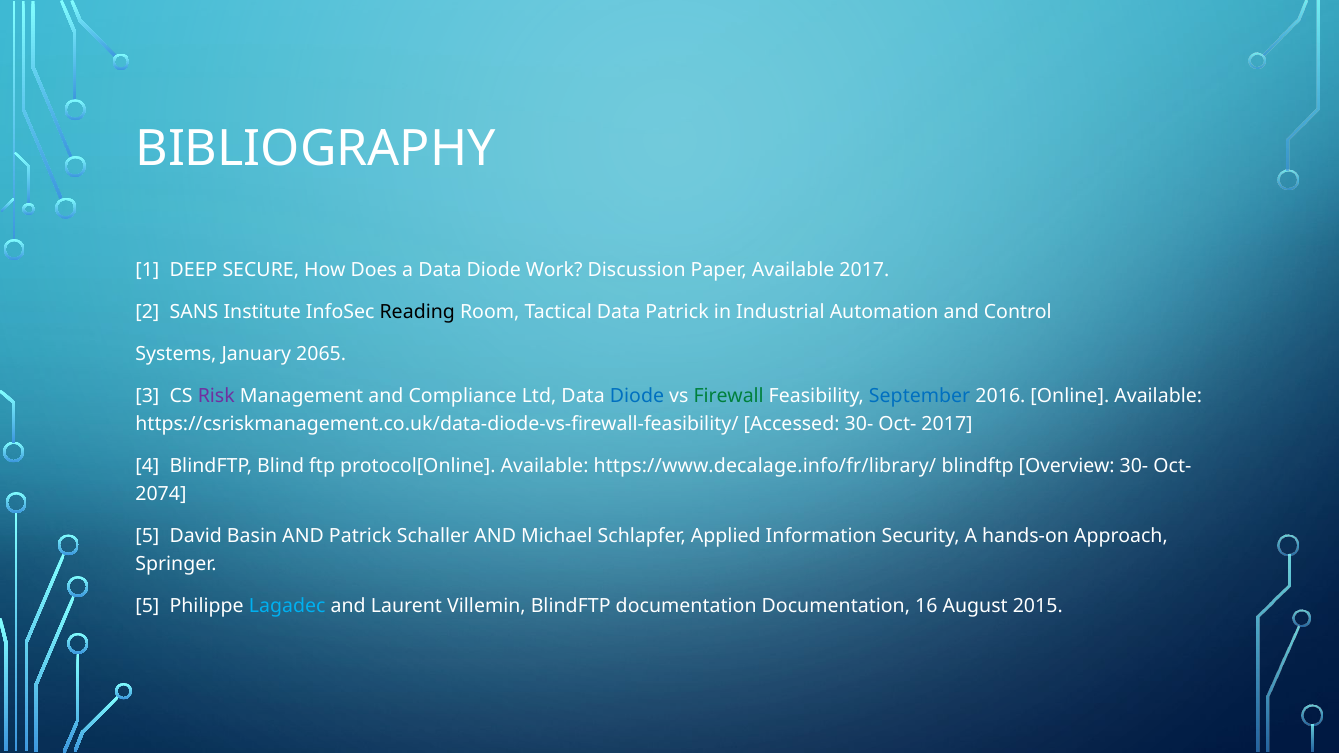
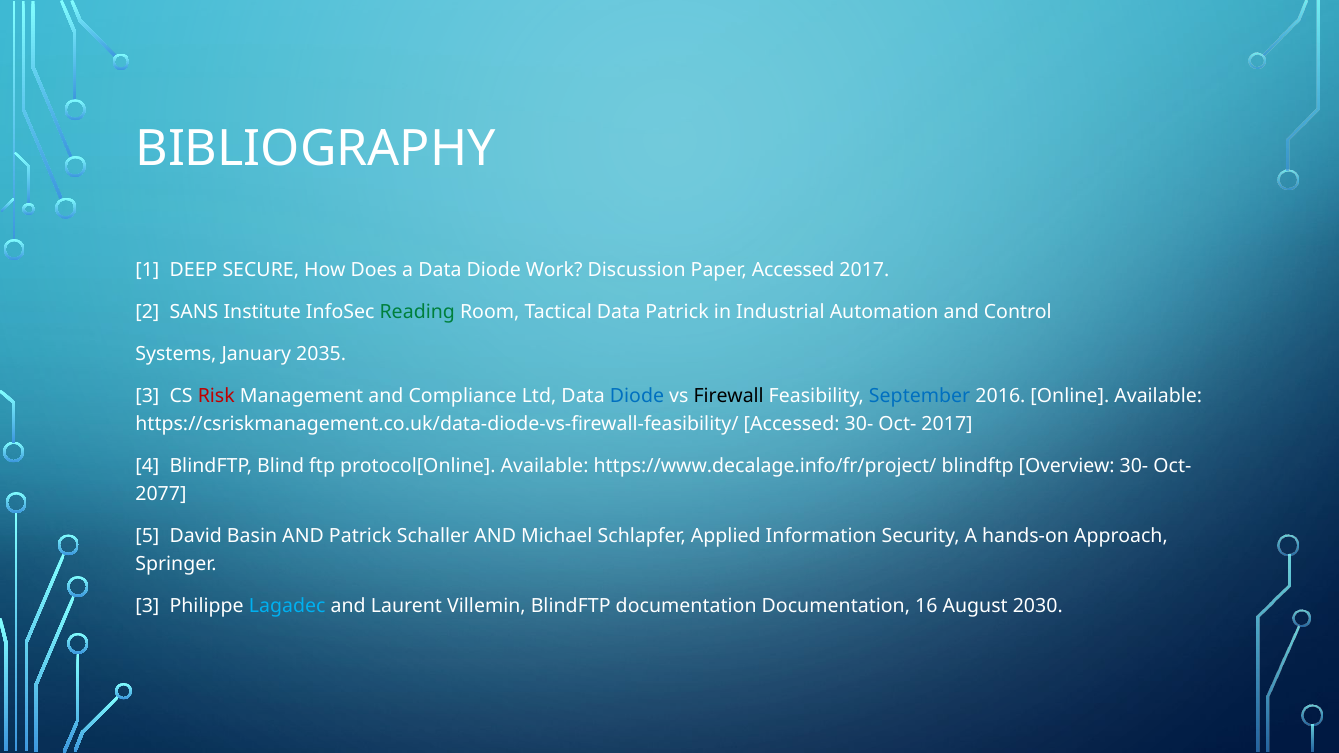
Paper Available: Available -> Accessed (793, 270)
Reading colour: black -> green (417, 312)
2065: 2065 -> 2035 (321, 354)
Risk colour: purple -> red (216, 396)
Firewall colour: green -> black (729, 396)
https://www.decalage.info/fr/library/: https://www.decalage.info/fr/library/ -> https://www.decalage.info/fr/project/ (765, 466)
2074: 2074 -> 2077 (161, 494)
5: 5 -> 3 (147, 607)
2015: 2015 -> 2030 (1038, 607)
